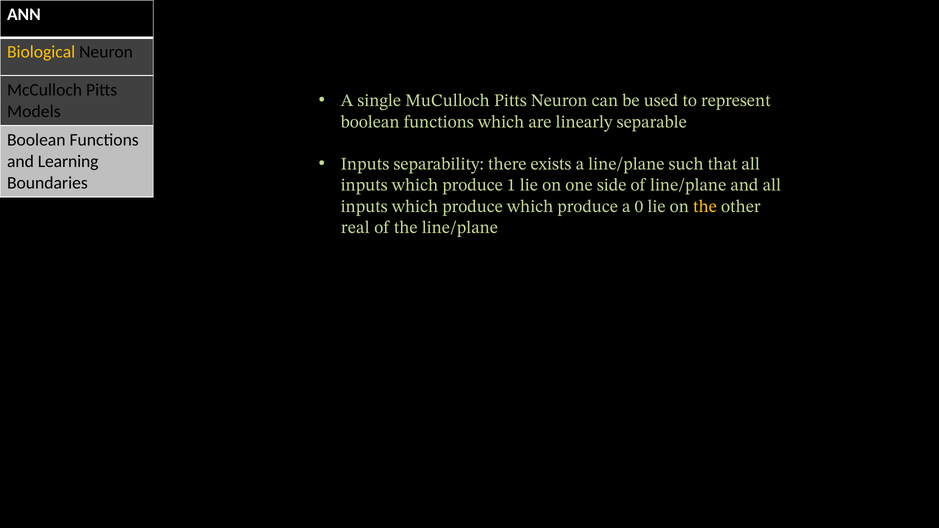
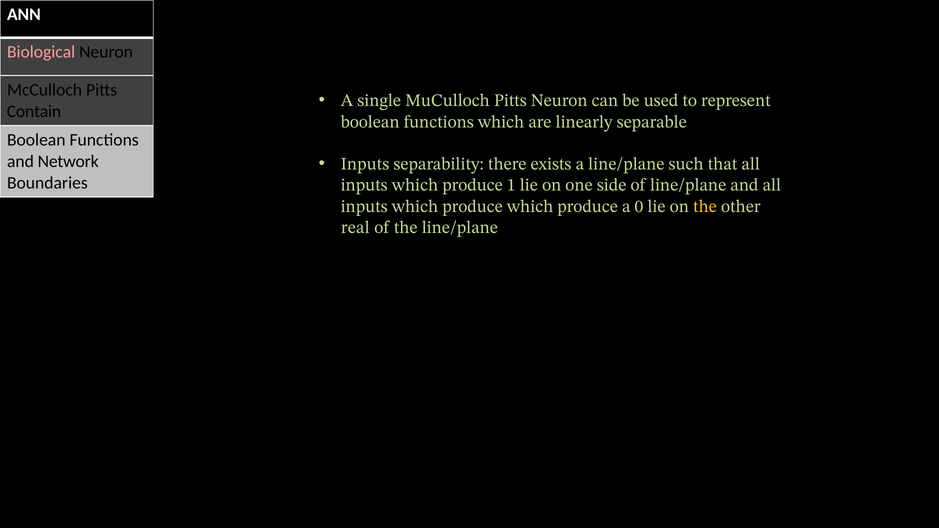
Biological colour: yellow -> pink (41, 52)
Models: Models -> Contain (34, 111)
Learning: Learning -> Network (68, 161)
